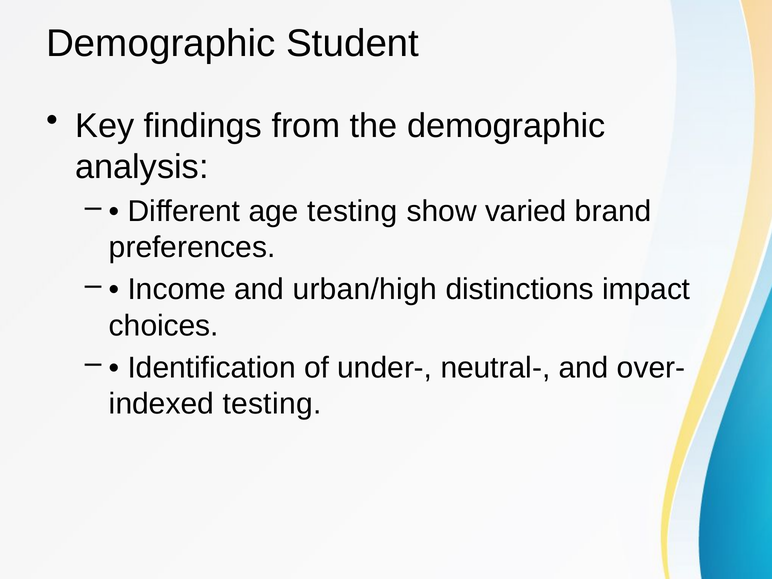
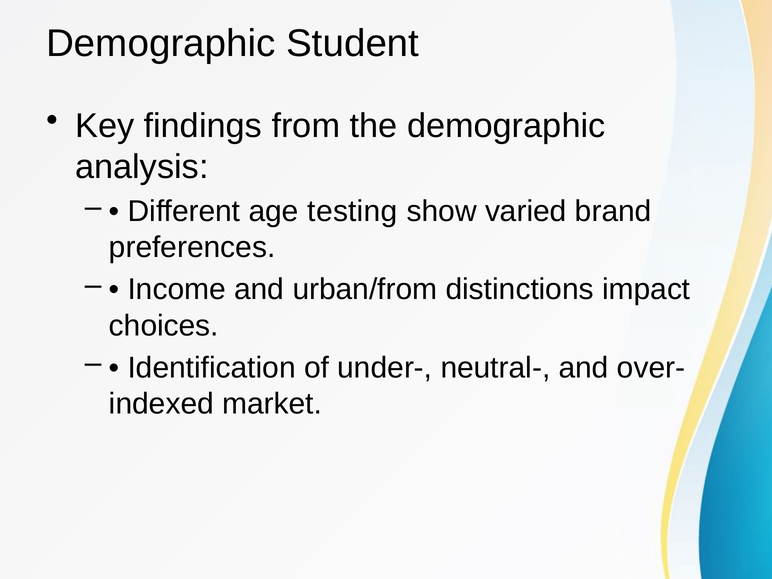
urban/high: urban/high -> urban/from (365, 290)
testing: testing -> market (272, 404)
